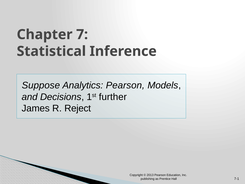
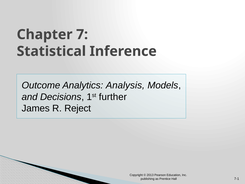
Suppose: Suppose -> Outcome (41, 85)
Analytics Pearson: Pearson -> Analysis (125, 85)
